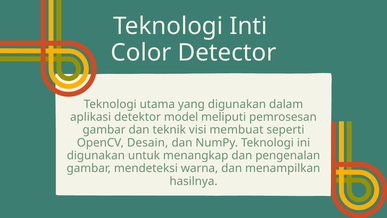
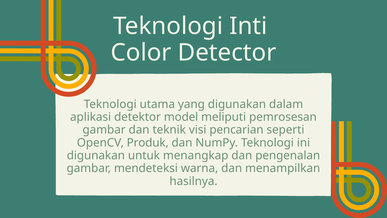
membuat: membuat -> pencarian (237, 130)
Desain: Desain -> Produk (148, 143)
